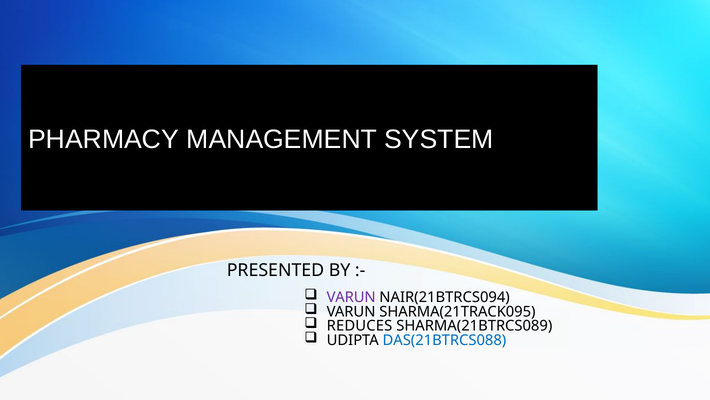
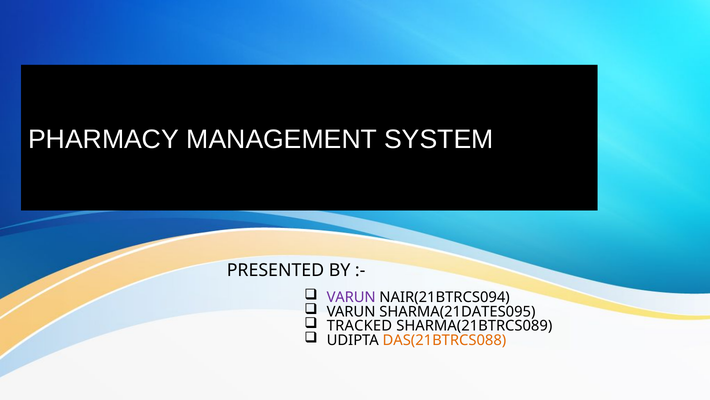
SHARMA(21TRACK095: SHARMA(21TRACK095 -> SHARMA(21DATES095 (457, 311)
REDUCES: REDUCES -> TRACKED (359, 325)
DAS(21BTRCS088 colour: blue -> orange (444, 340)
